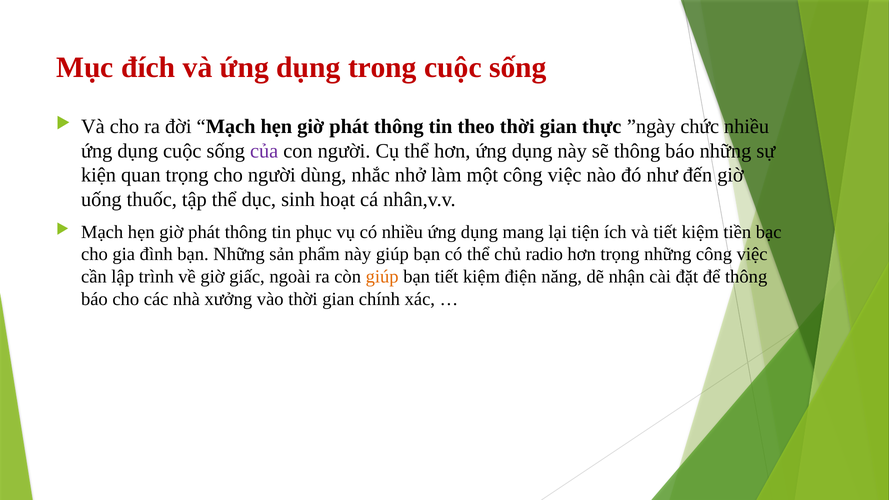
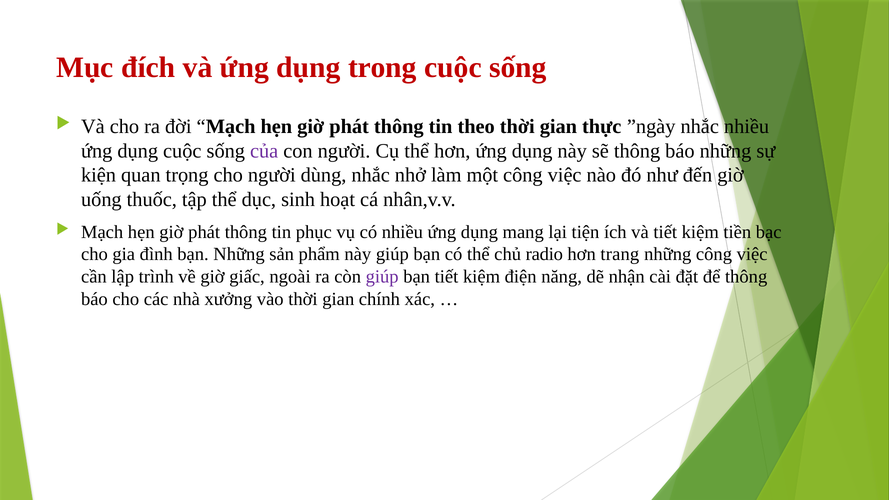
”ngày chức: chức -> nhắc (700, 126)
hơn trọng: trọng -> trang (620, 254)
giúp colour: orange -> purple (382, 277)
